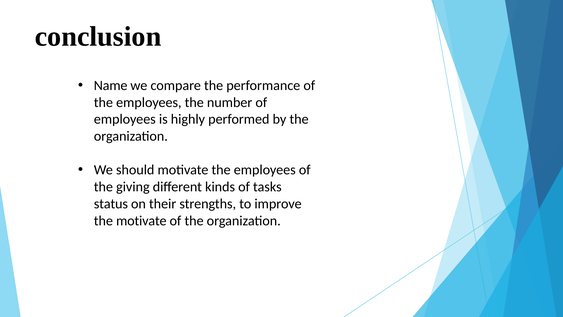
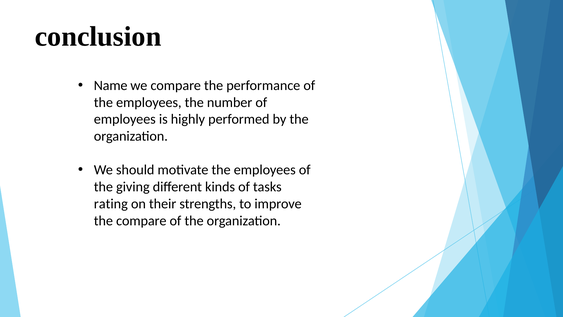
status: status -> rating (111, 204)
the motivate: motivate -> compare (141, 221)
